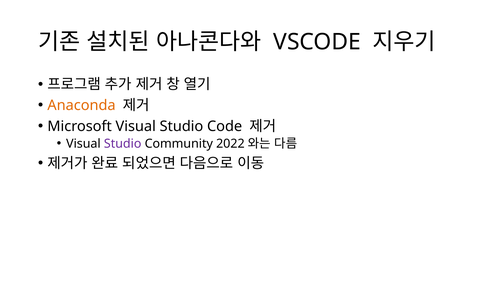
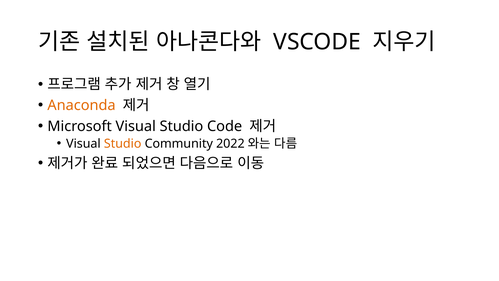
Studio colour: purple -> orange (123, 143)
